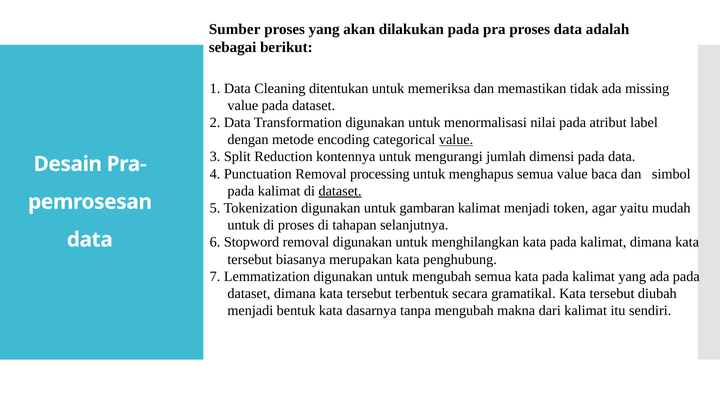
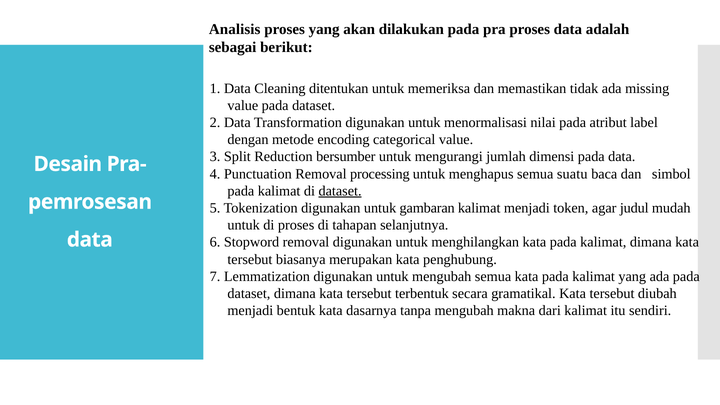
Sumber: Sumber -> Analisis (235, 29)
value underline: present -> none (456, 140)
kontennya: kontennya -> bersumber (346, 157)
semua value: value -> suatu (572, 174)
yaitu: yaitu -> judul (634, 208)
